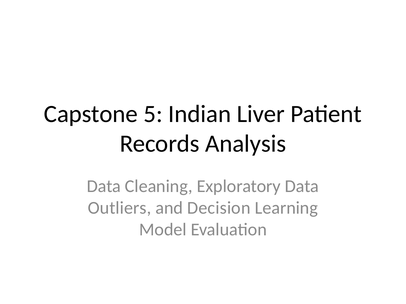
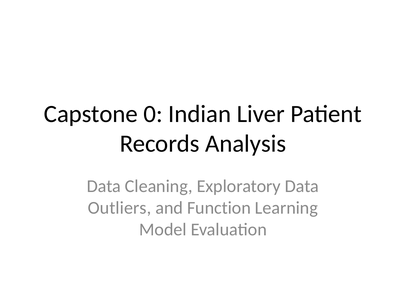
5: 5 -> 0 (153, 114)
Decision: Decision -> Function (219, 208)
